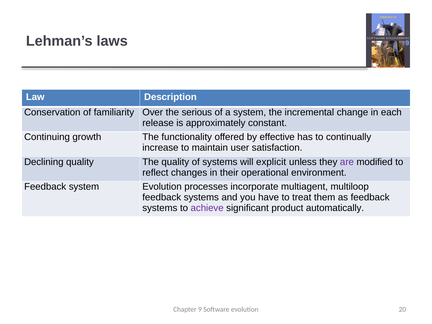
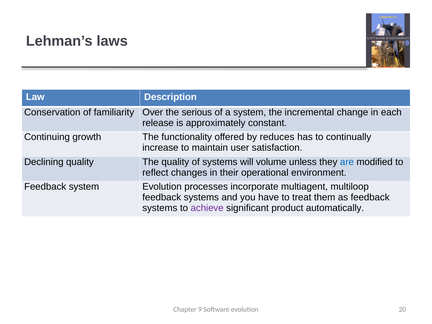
effective: effective -> reduces (277, 137)
explicit: explicit -> volume (271, 162)
are colour: purple -> blue (347, 162)
